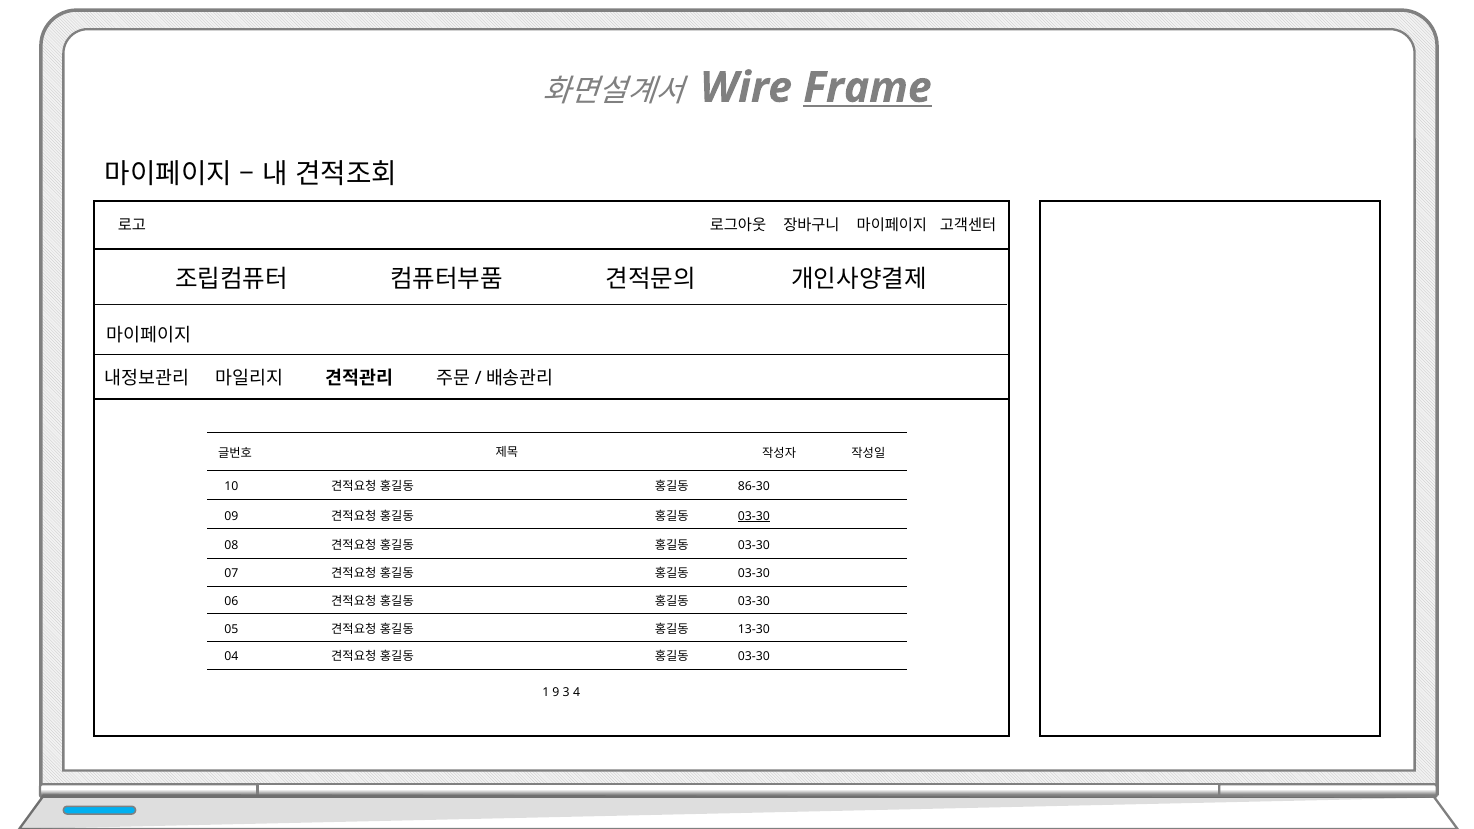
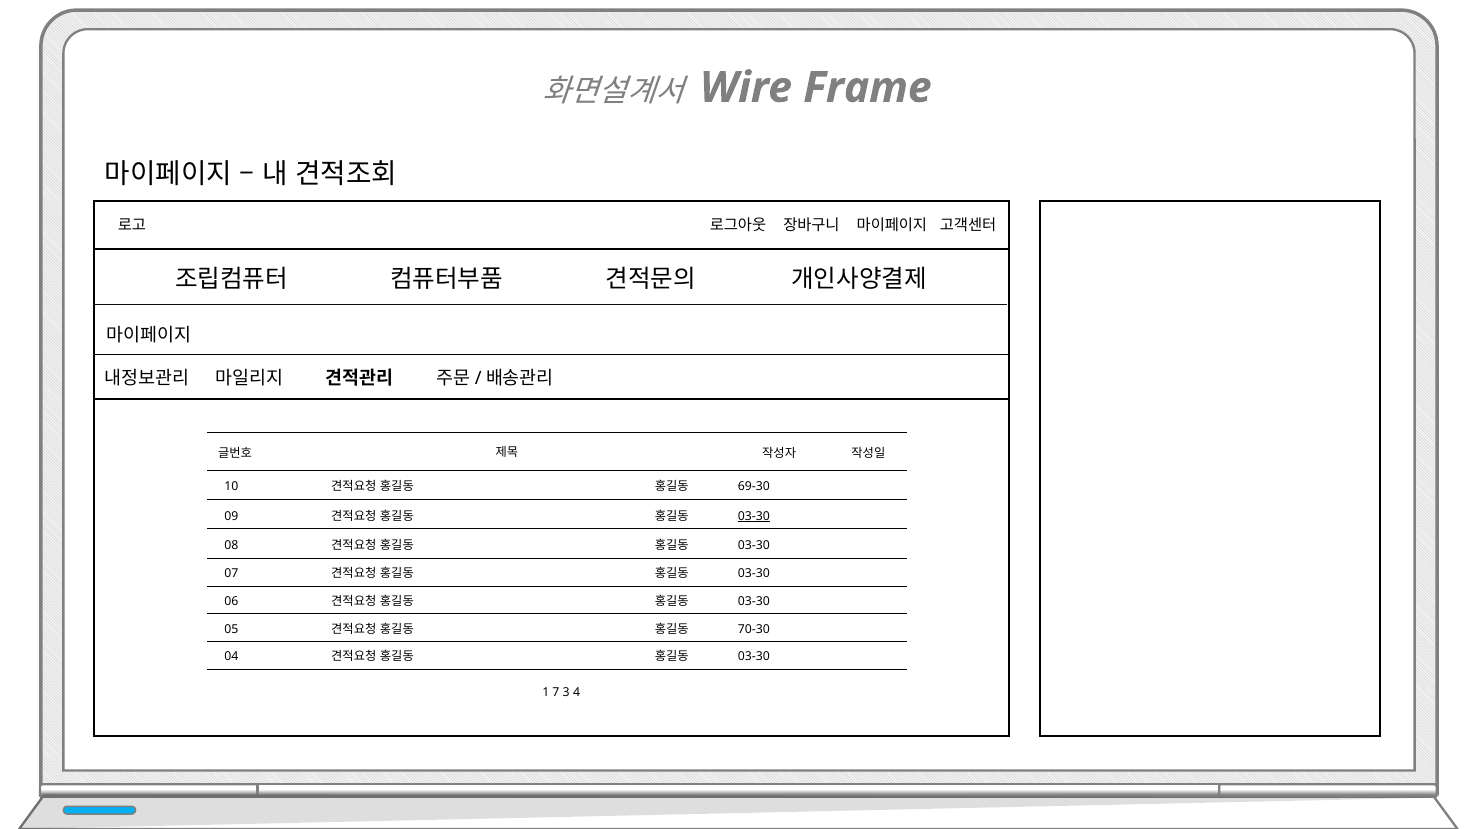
Frame underline: present -> none (867, 88)
86-30: 86-30 -> 69-30 (754, 486)
13-30: 13-30 -> 70-30 (754, 629)
9: 9 -> 7 (556, 693)
